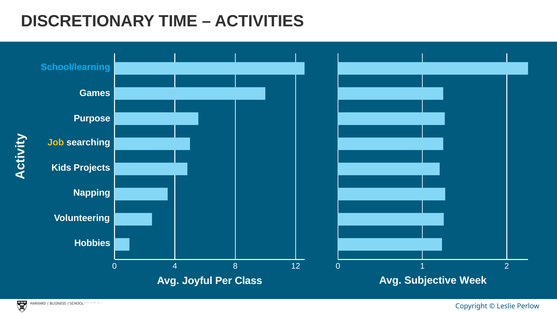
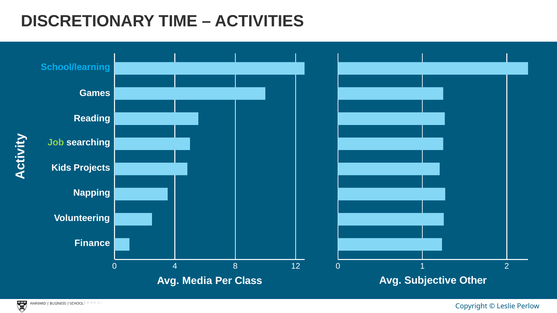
Purpose: Purpose -> Reading (92, 118)
Job colour: yellow -> light green (56, 143)
Hobbies: Hobbies -> Finance (92, 243)
Joyful: Joyful -> Media (197, 281)
Week: Week -> Other (473, 281)
